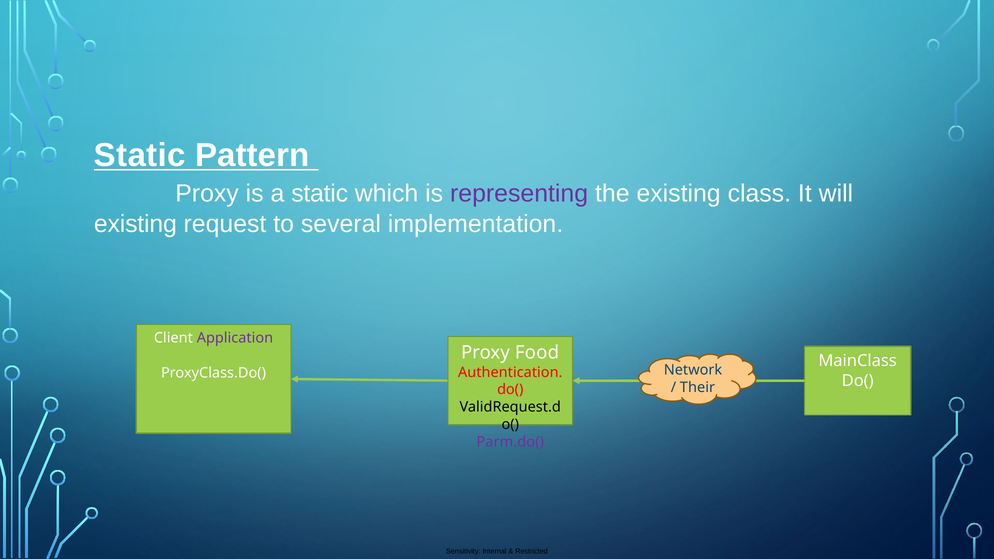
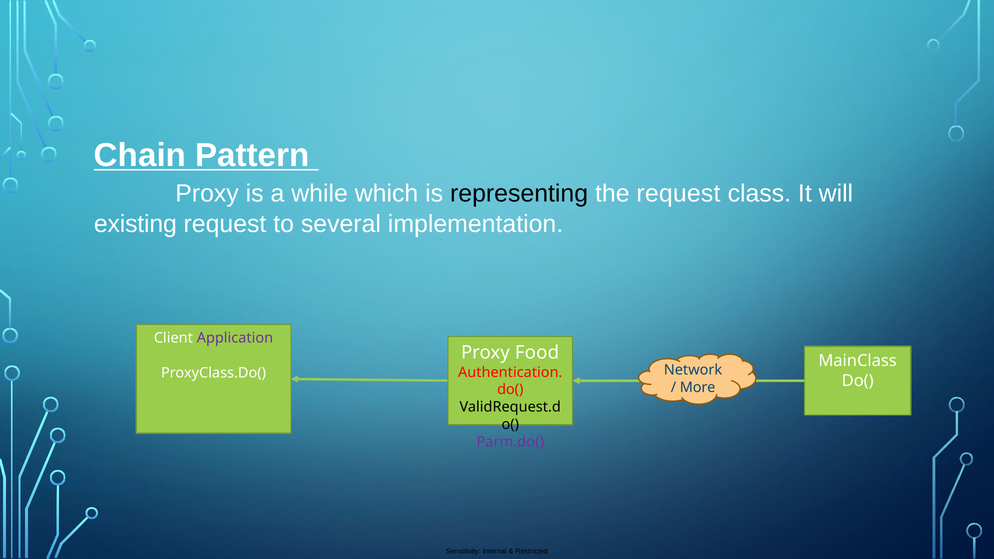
Static: Static -> Chain (140, 155)
a static: static -> while (320, 194)
representing colour: purple -> black (519, 194)
the existing: existing -> request (678, 194)
Their: Their -> More (698, 388)
